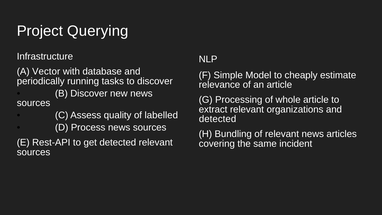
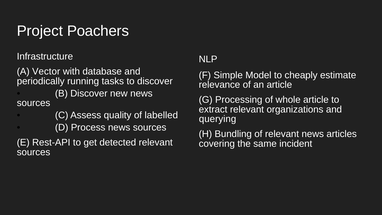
Querying: Querying -> Poachers (98, 31)
detected: detected -> querying (218, 119)
